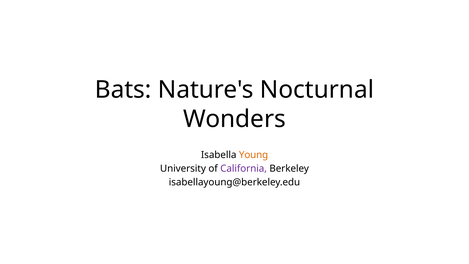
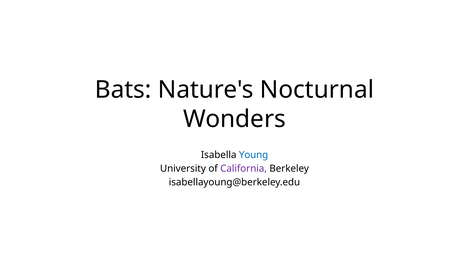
Young colour: orange -> blue (254, 155)
